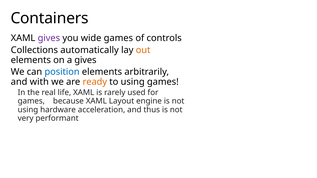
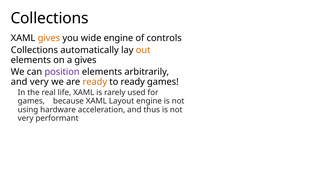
Containers: Containers -> Collections (50, 18)
gives colour: purple -> orange (49, 38)
wide games: games -> engine (118, 38)
position colour: blue -> purple (62, 72)
and with: with -> very (39, 82)
to using: using -> ready (133, 82)
